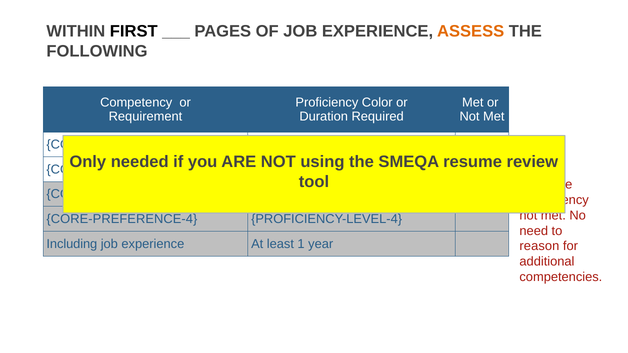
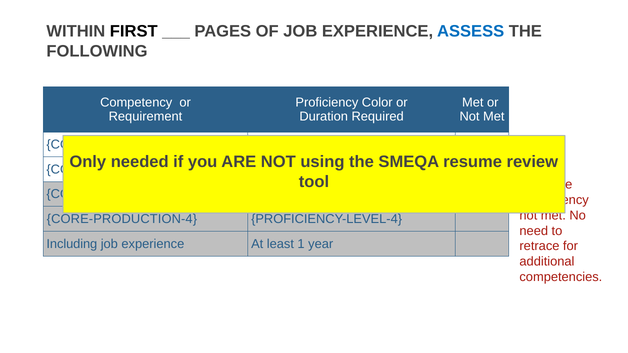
ASSESS colour: orange -> blue (471, 32)
CORE-PREFERENCE-4: CORE-PREFERENCE-4 -> CORE-PRODUCTION-4 (122, 219)
reason: reason -> retrace (539, 246)
